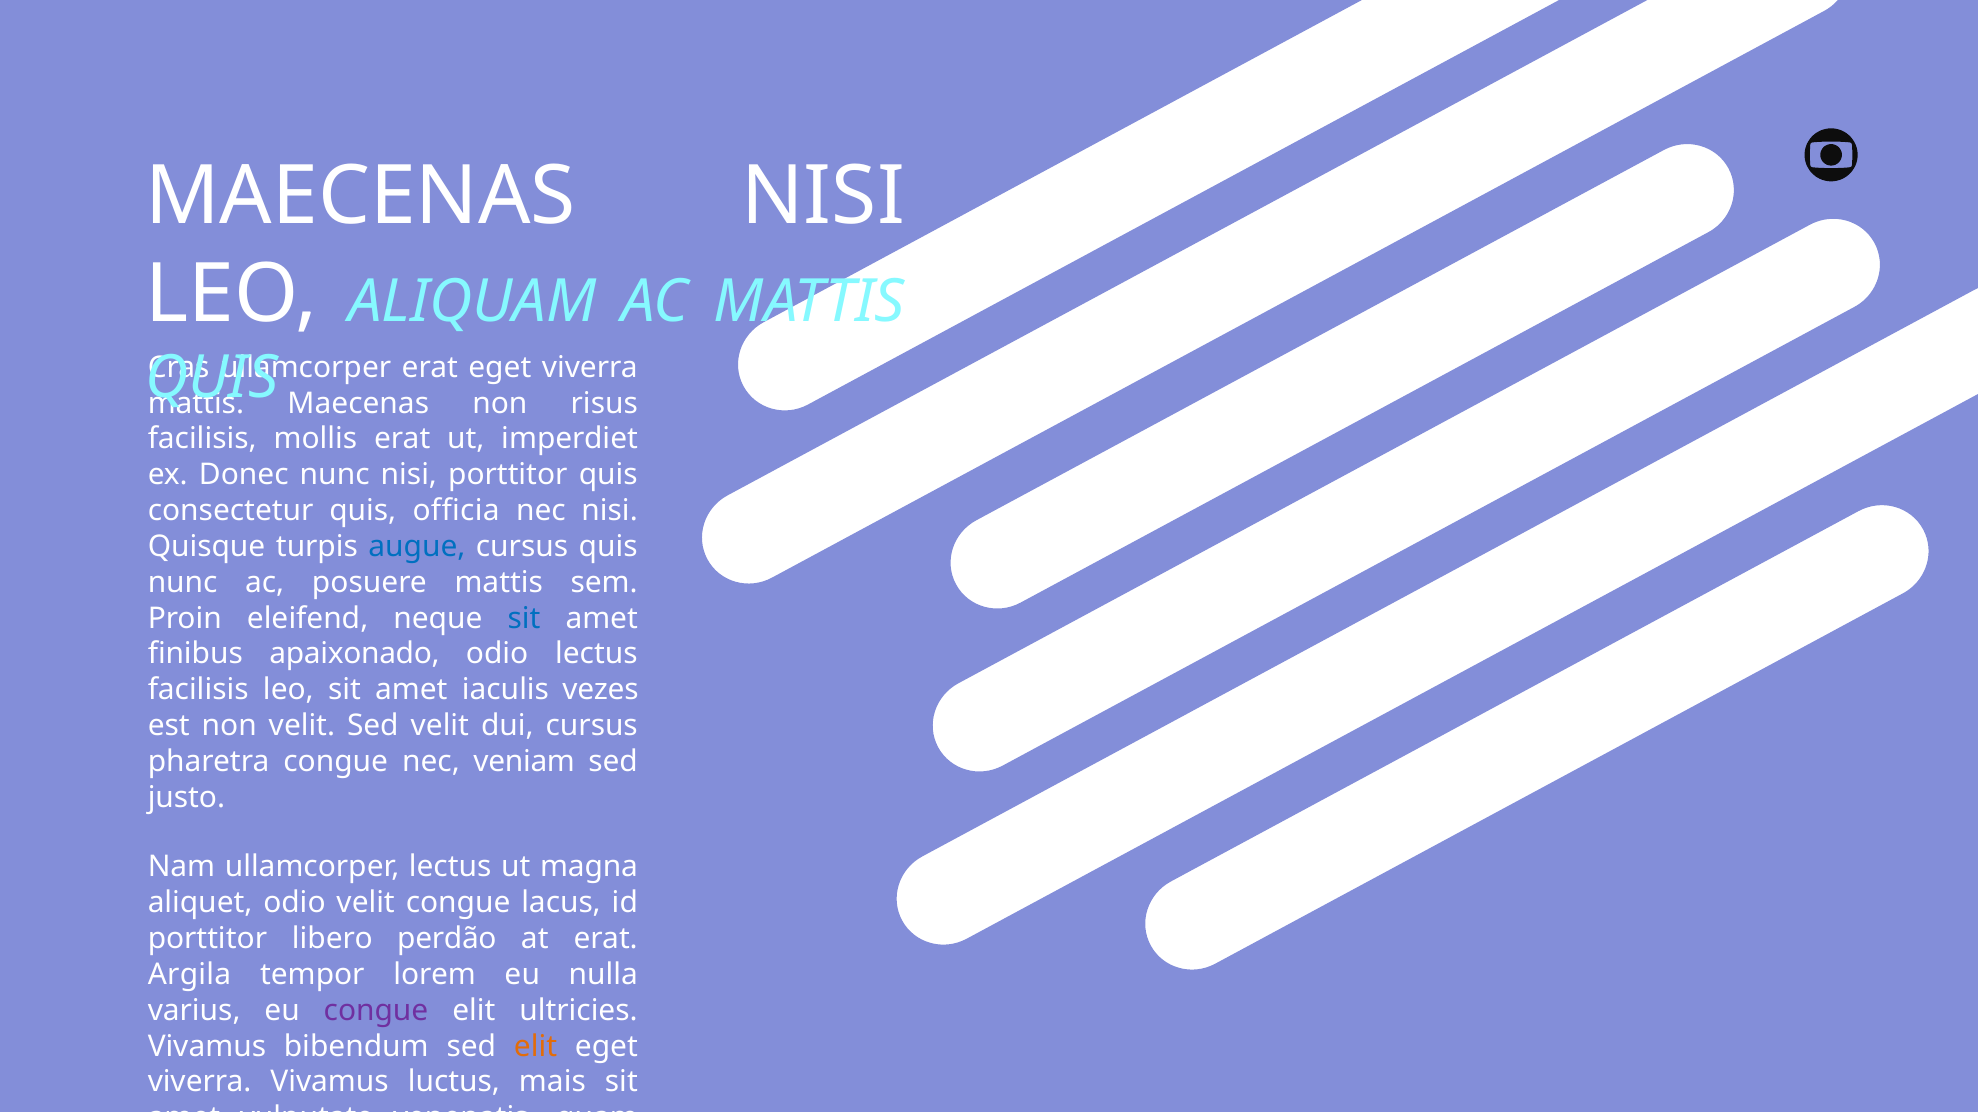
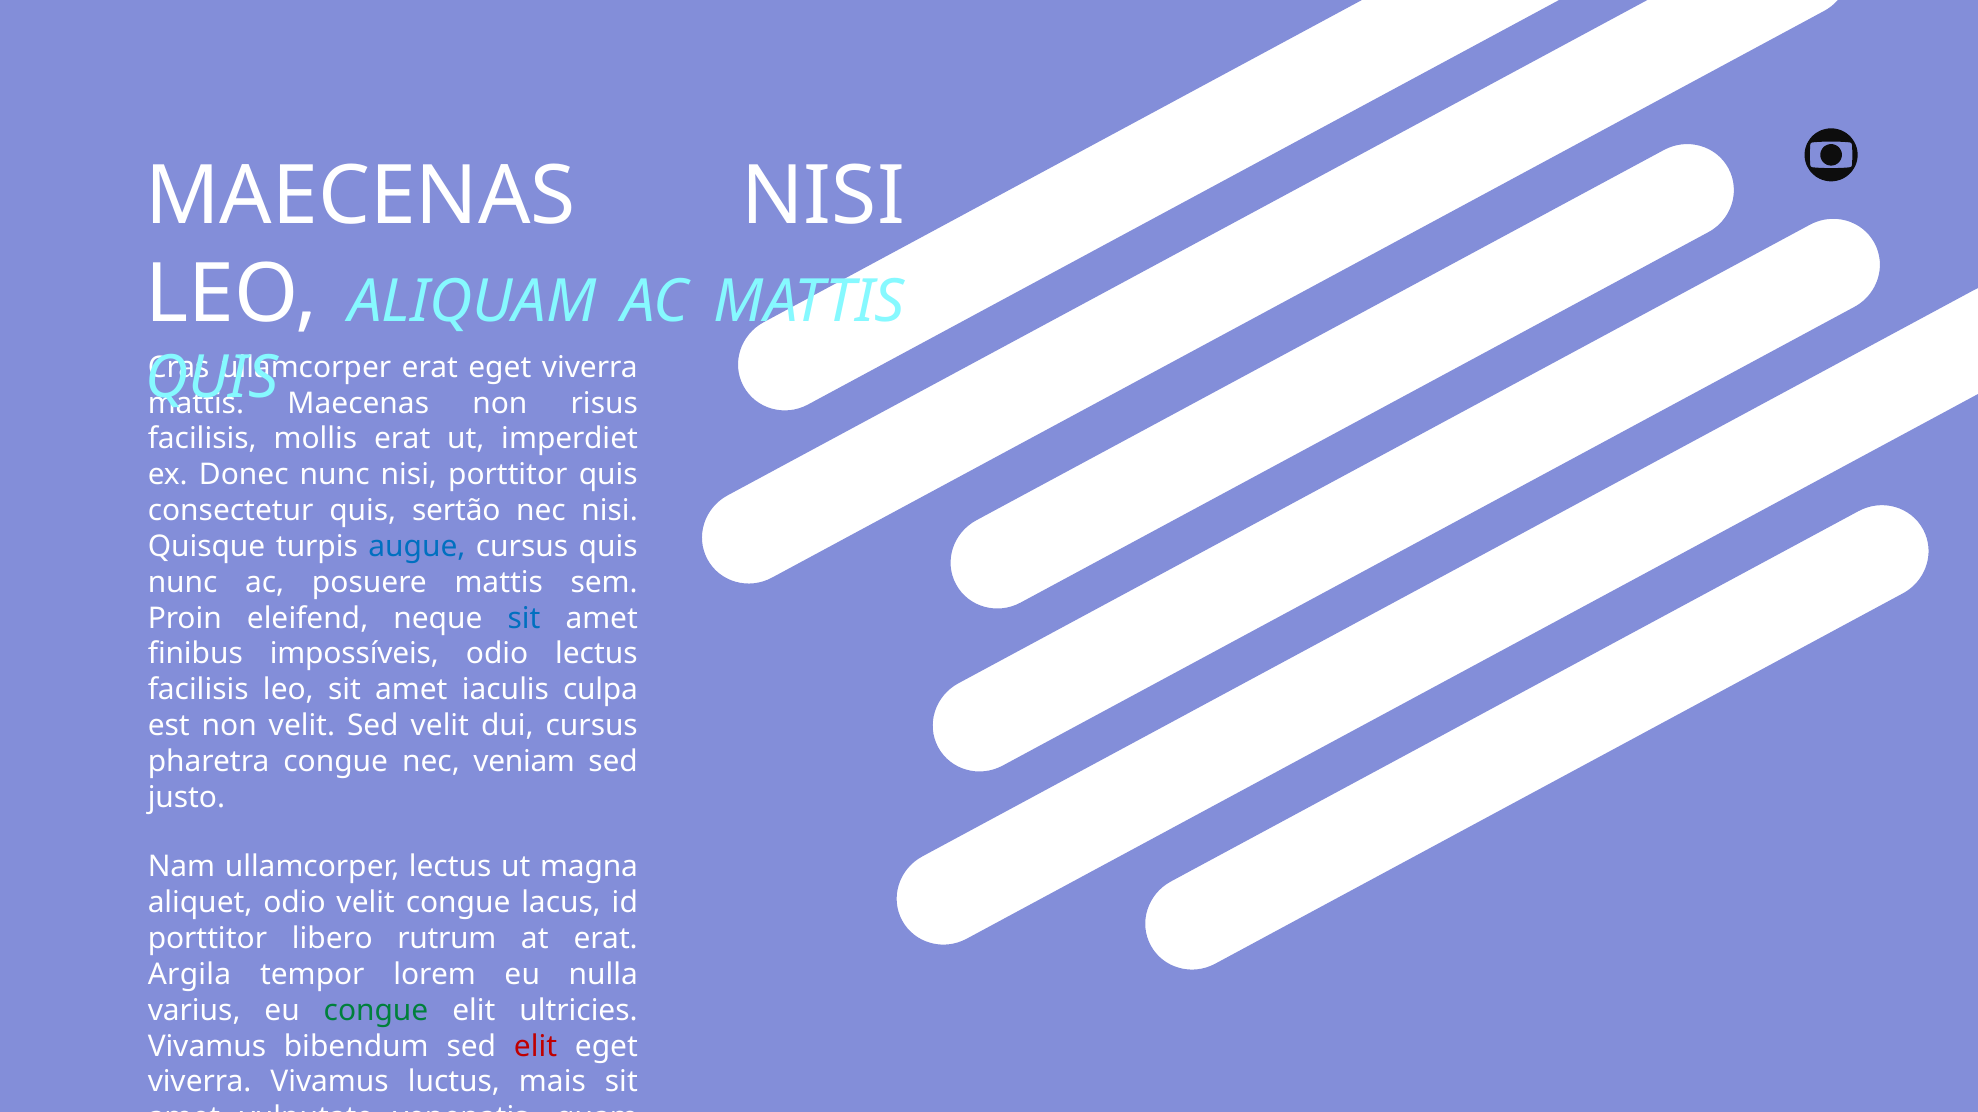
officia: officia -> sertão (456, 511)
apaixonado: apaixonado -> impossíveis (354, 654)
vezes: vezes -> culpa (601, 690)
perdão: perdão -> rutrum (447, 939)
congue colour: purple -> green (376, 1011)
elit colour: orange -> red (536, 1047)
